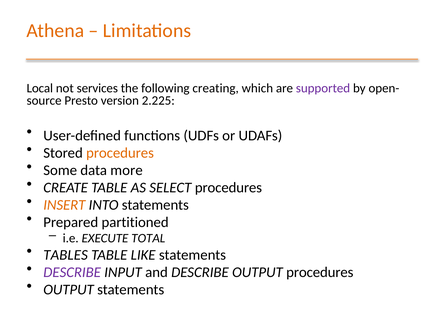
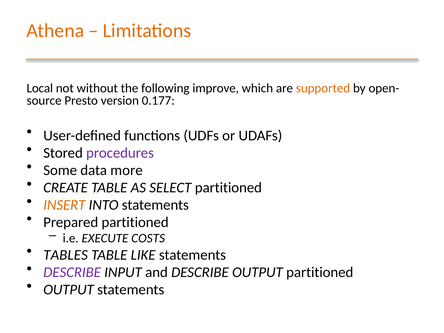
services: services -> without (97, 88)
creating: creating -> improve (216, 88)
supported colour: purple -> orange (323, 88)
2.225: 2.225 -> 0.177 (158, 101)
procedures colour: orange -> purple (120, 153)
SELECT procedures: procedures -> partitioned (228, 188)
TOTAL: TOTAL -> COSTS (148, 238)
OUTPUT procedures: procedures -> partitioned (320, 272)
